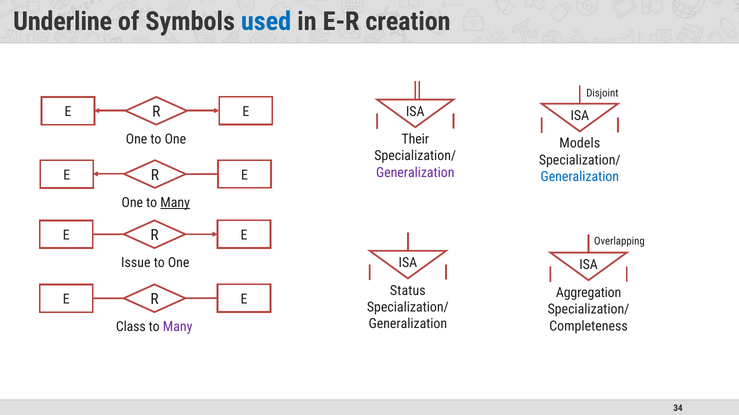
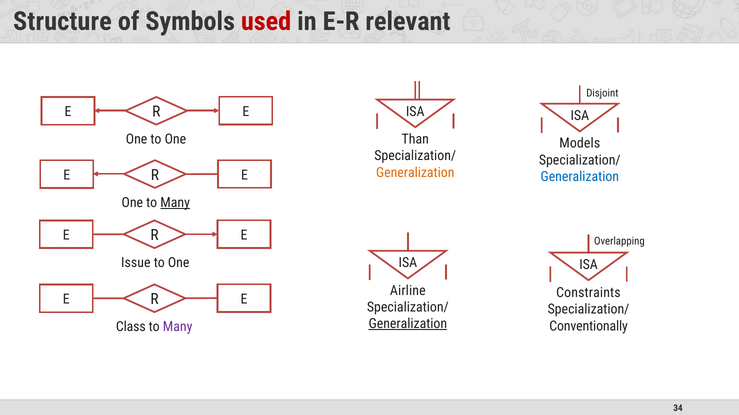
Underline: Underline -> Structure (62, 21)
used colour: blue -> red (266, 21)
creation: creation -> relevant (408, 21)
Their: Their -> Than (415, 139)
Generalization colour: purple -> orange (415, 173)
Status: Status -> Airline (408, 291)
Aggregation: Aggregation -> Constraints (588, 293)
Generalization underline: none -> present (408, 324)
Completeness: Completeness -> Conventionally (589, 327)
